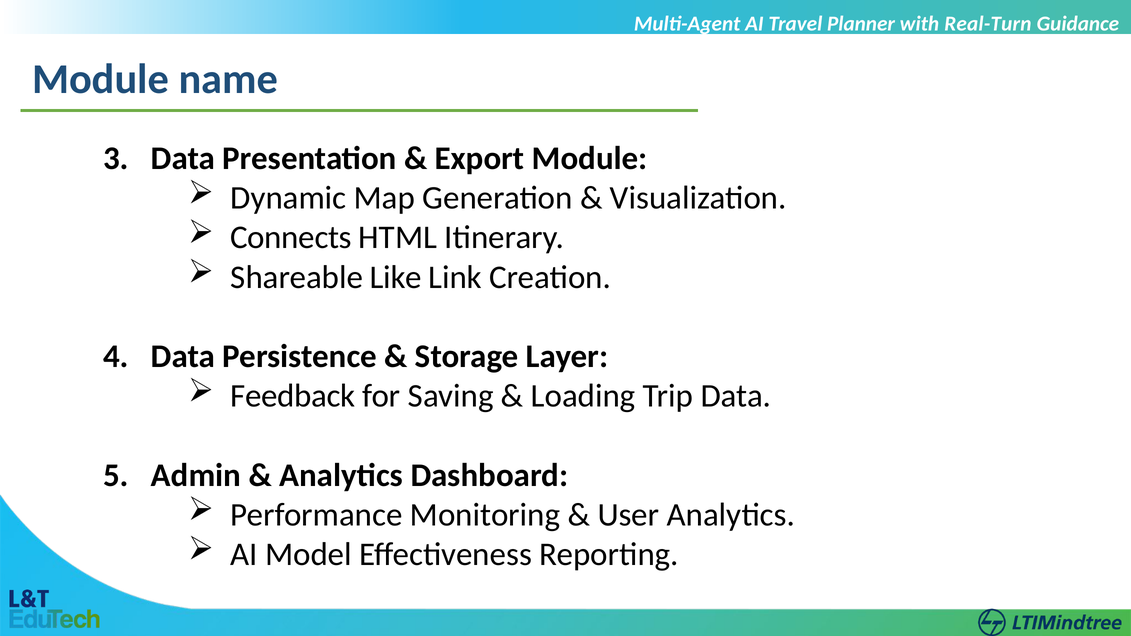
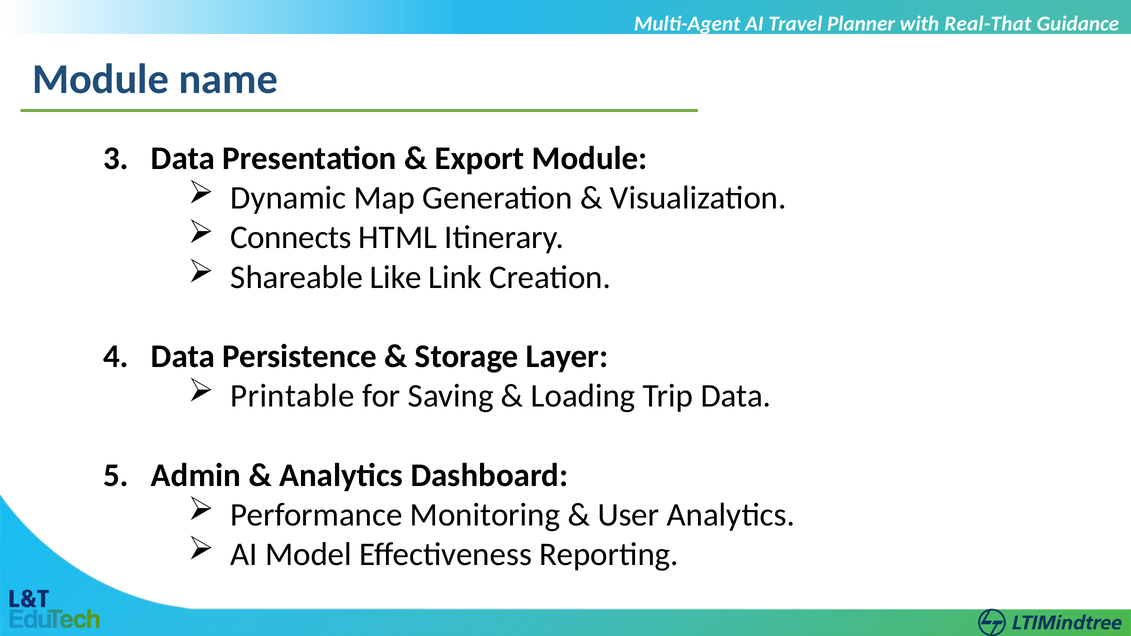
Real-Turn: Real-Turn -> Real-That (988, 24)
Feedback: Feedback -> Printable (292, 396)
